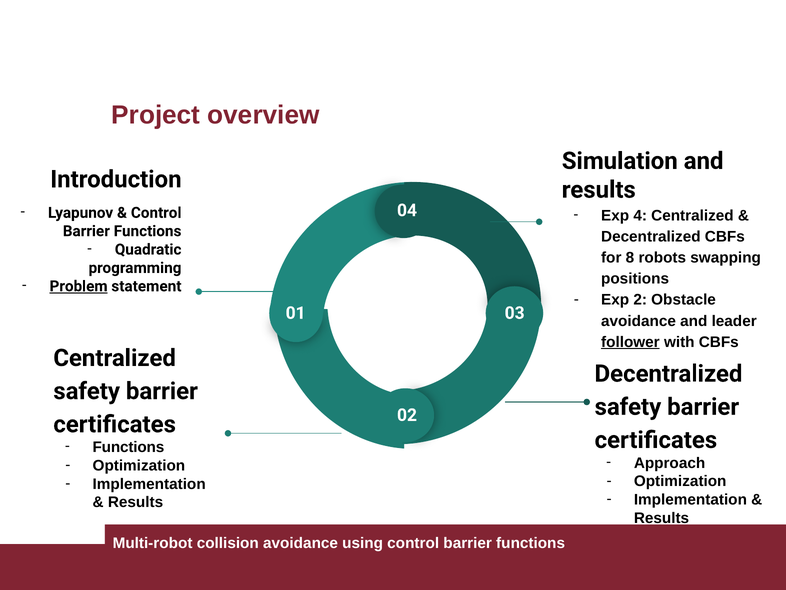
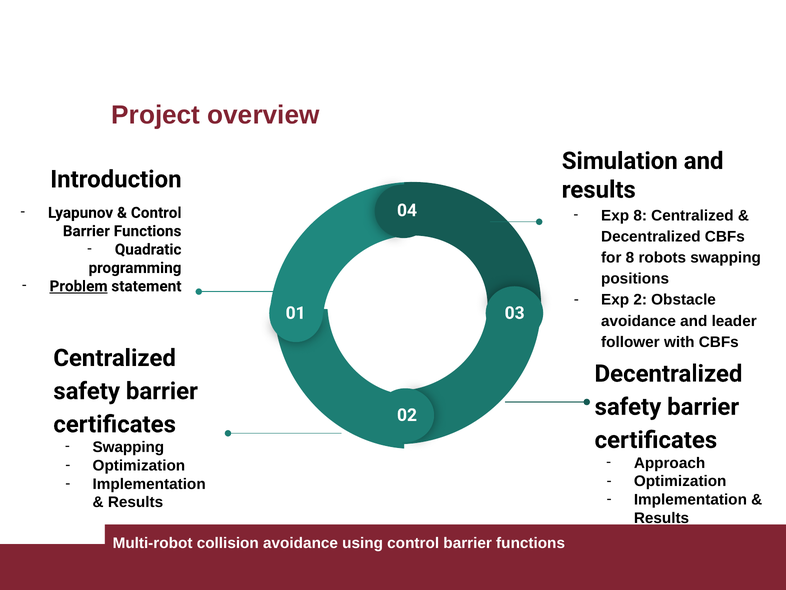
Exp 4: 4 -> 8 (640, 215)
follower underline: present -> none (630, 342)
Functions: Functions -> Swapping (128, 447)
